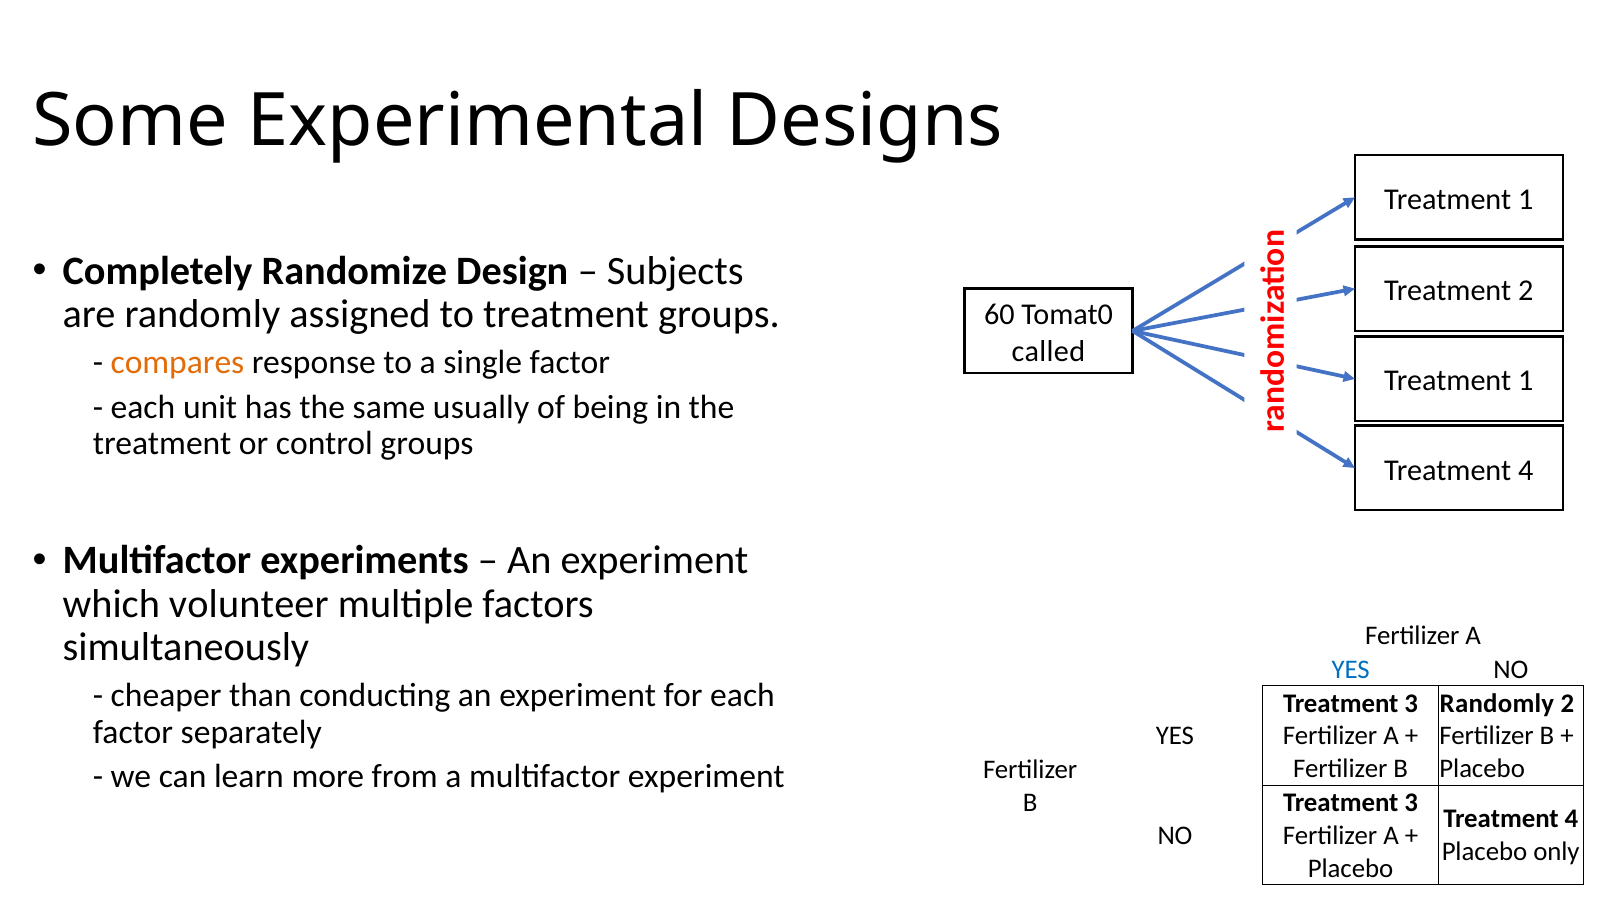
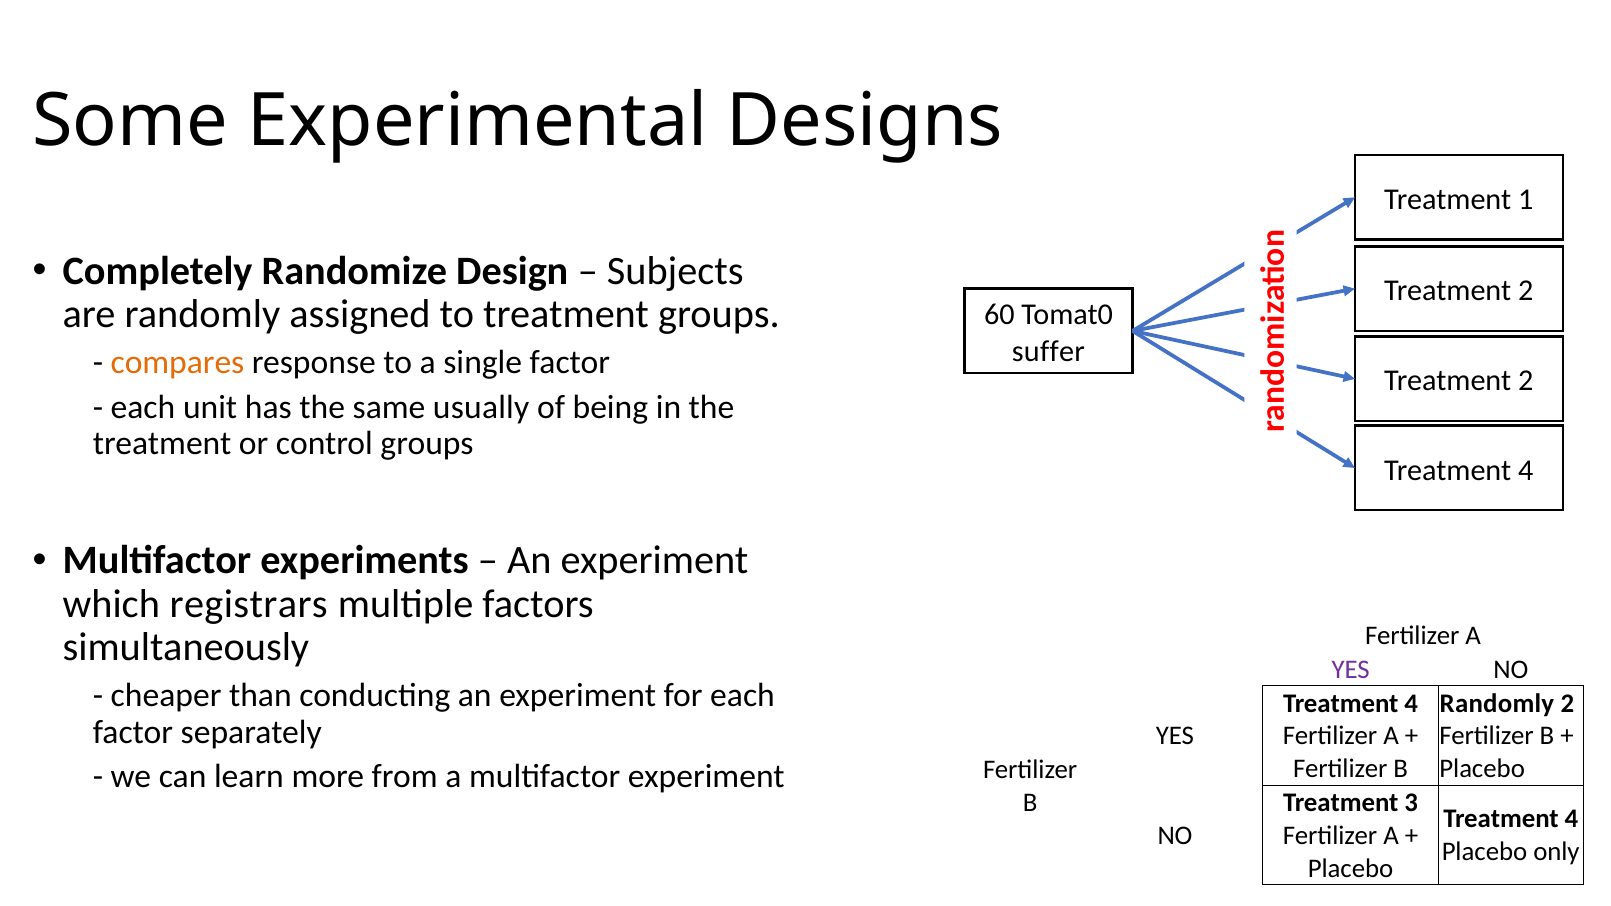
called: called -> suffer (1048, 351)
1: 1 -> 2 (1526, 381)
volunteer: volunteer -> registrars (249, 604)
YES colour: blue -> purple (1351, 670)
3: 3 -> 4 (1411, 703)
